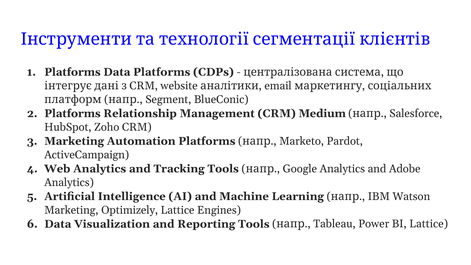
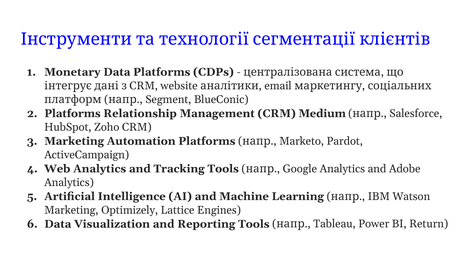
Platforms: Platforms -> Monetary (72, 72)
BI Lattice: Lattice -> Return (429, 224)
